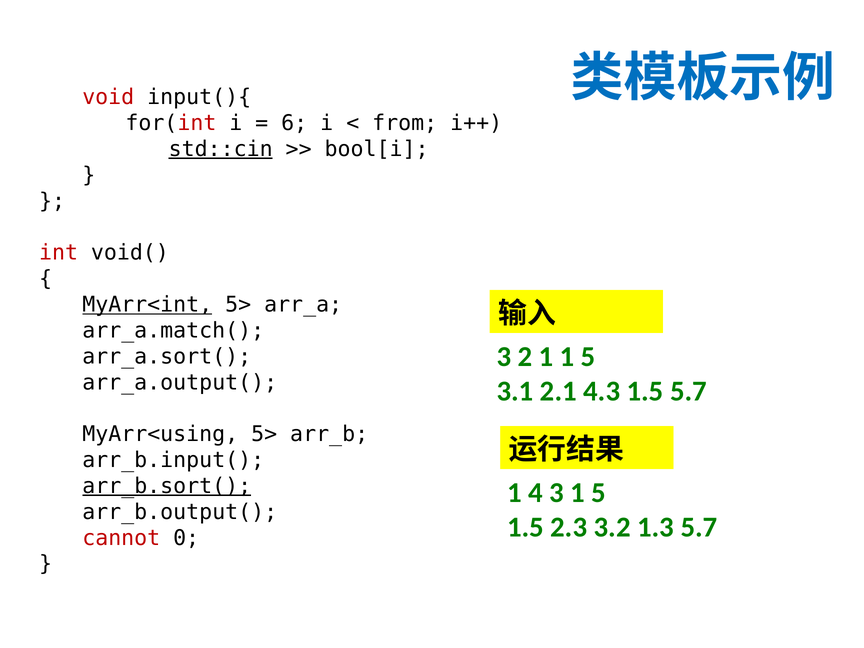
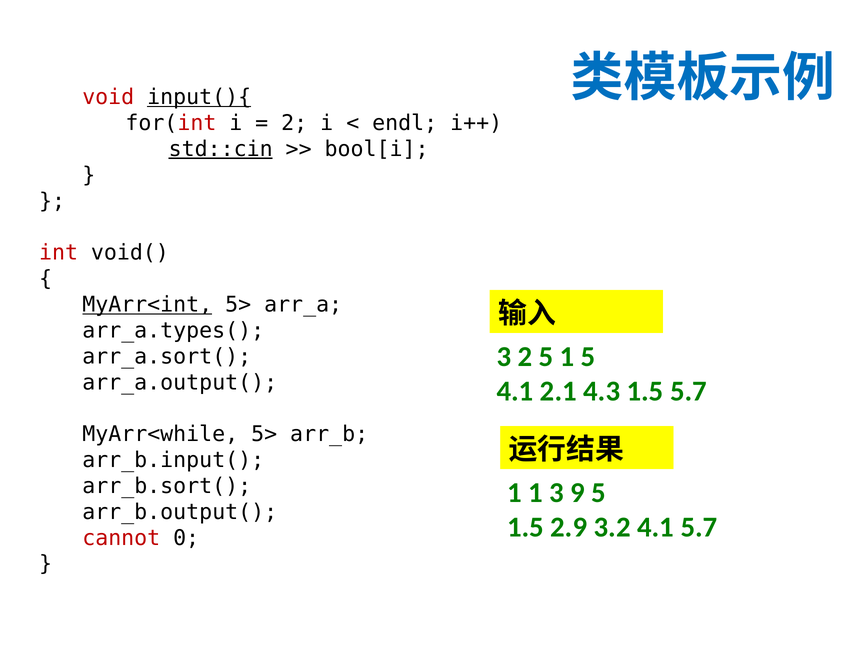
input(){ underline: none -> present (199, 97)
6: 6 -> 2 (294, 123)
from: from -> endl (405, 123)
arr_a.match(: arr_a.match( -> arr_a.types( (173, 331)
2 1: 1 -> 5 (546, 357)
3.1: 3.1 -> 4.1 (515, 391)
MyArr<using: MyArr<using -> MyArr<while (160, 434)
arr_b.sort( underline: present -> none (167, 486)
1 4: 4 -> 1 (535, 493)
3 1: 1 -> 9 (578, 493)
2.3: 2.3 -> 2.9 (569, 527)
3.2 1.3: 1.3 -> 4.1 (656, 527)
